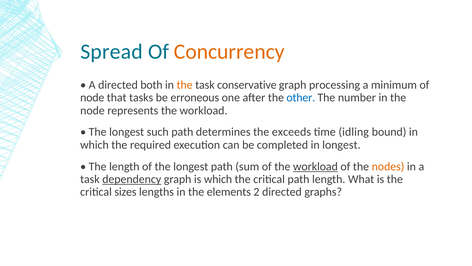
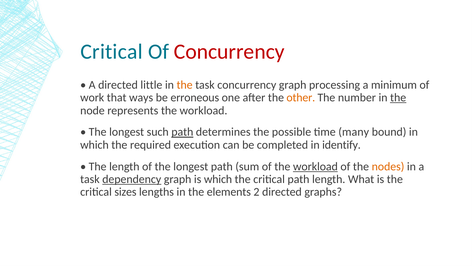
Spread: Spread -> Critical (112, 52)
Concurrency colour: orange -> red (229, 52)
both: both -> little (151, 85)
task conservative: conservative -> concurrency (247, 85)
node: node -> work (92, 98)
tasks: tasks -> ways (141, 98)
other colour: blue -> orange (301, 98)
the underline: none -> present (398, 98)
path underline: none -> present (182, 132)
exceeds: exceeds -> possible (292, 132)
idling: idling -> many (354, 132)
in longest: longest -> identify (341, 145)
